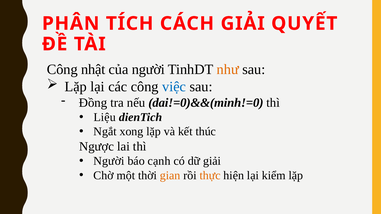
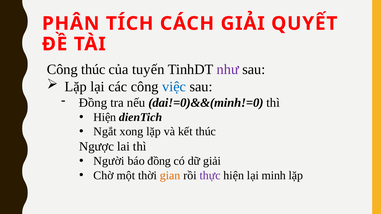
Công nhật: nhật -> thúc (93, 70)
của người: người -> tuyến (148, 70)
như colour: orange -> purple (228, 70)
Liệu: Liệu -> Hiện (105, 117)
báo cạnh: cạnh -> đồng (159, 161)
thực colour: orange -> purple (210, 176)
kiểm: kiểm -> minh (274, 176)
